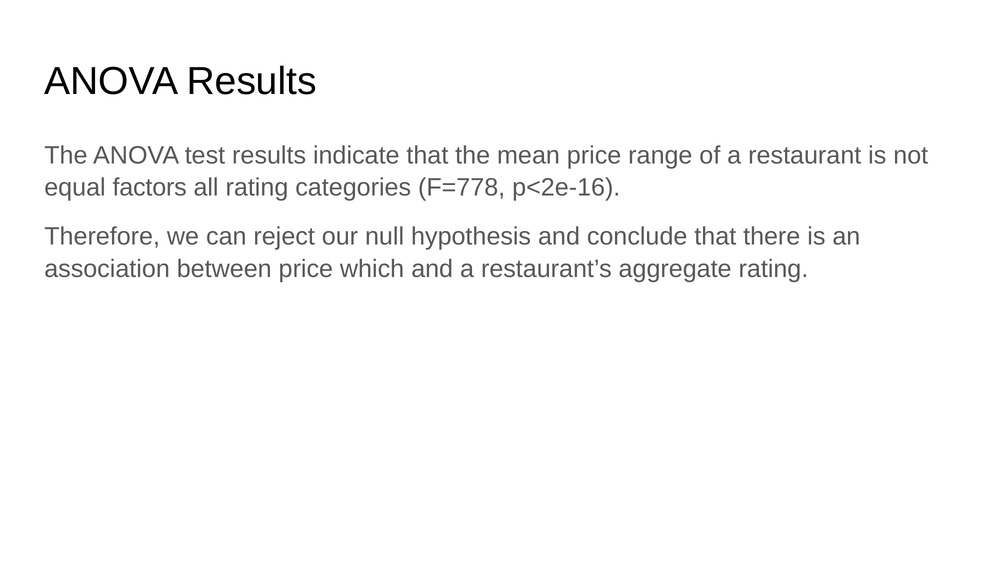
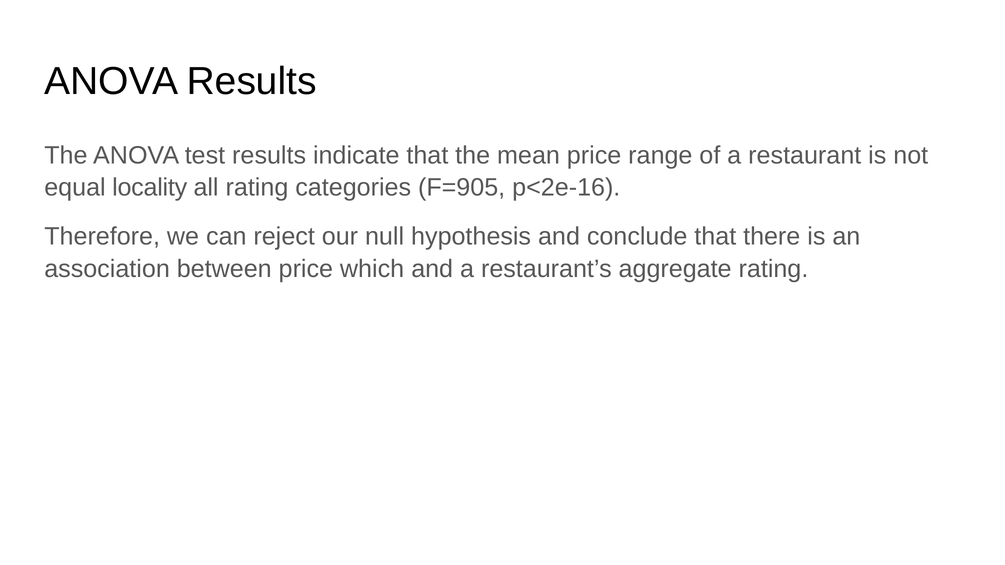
factors: factors -> locality (150, 188)
F=778: F=778 -> F=905 (462, 188)
